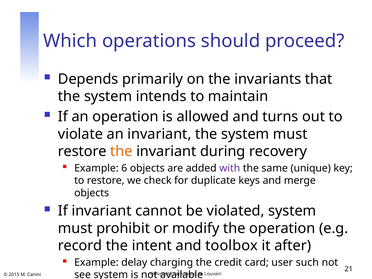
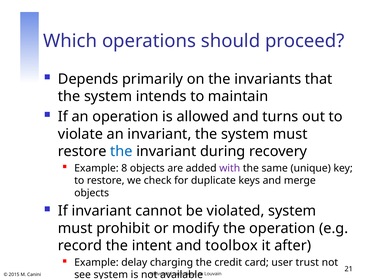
the colour: orange -> blue (121, 151)
6: 6 -> 8 (124, 168)
such: such -> trust (307, 262)
